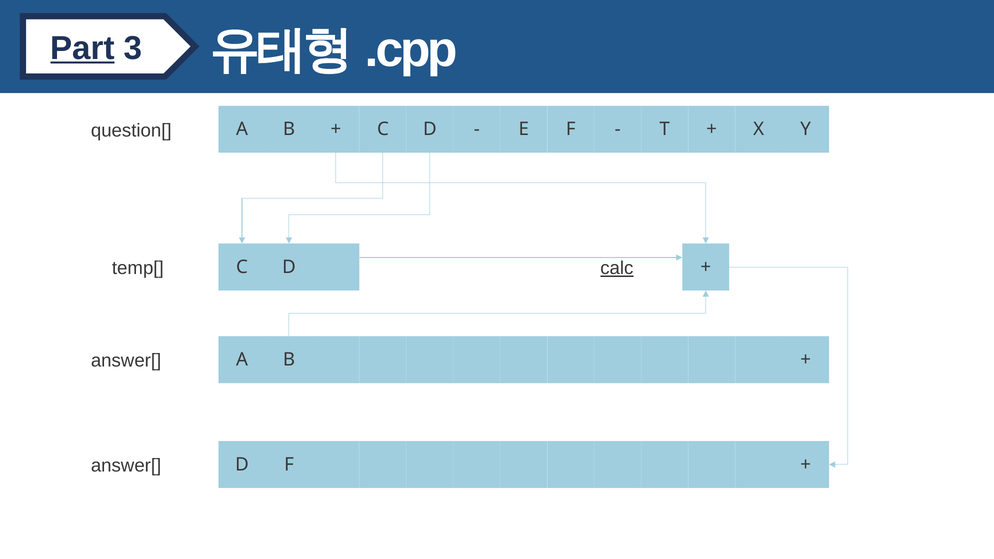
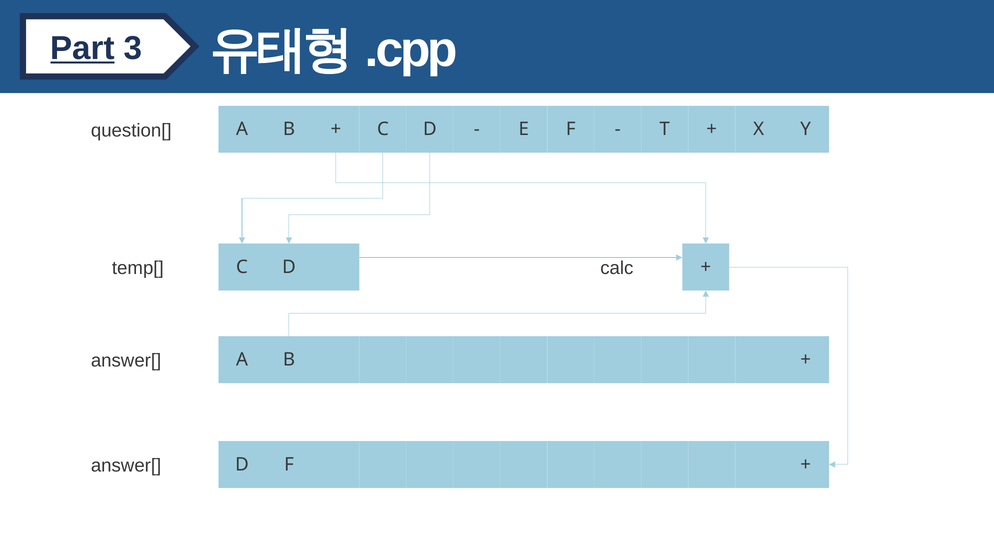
calc underline: present -> none (617, 268)
